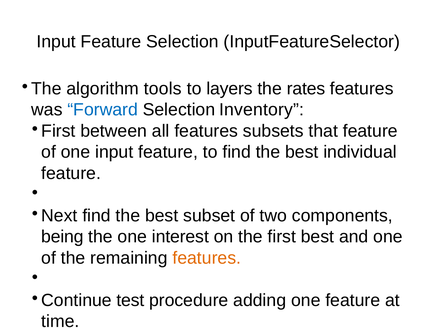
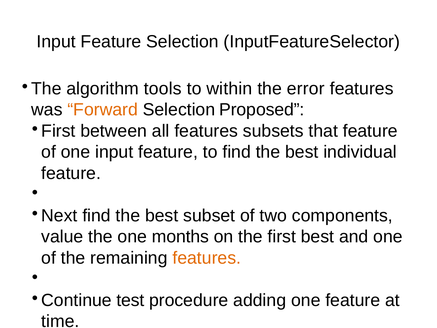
layers: layers -> within (229, 88)
rates: rates -> error (306, 88)
Forward colour: blue -> orange (103, 110)
Inventory: Inventory -> Proposed (262, 110)
being: being -> value (62, 237)
interest: interest -> months (180, 237)
